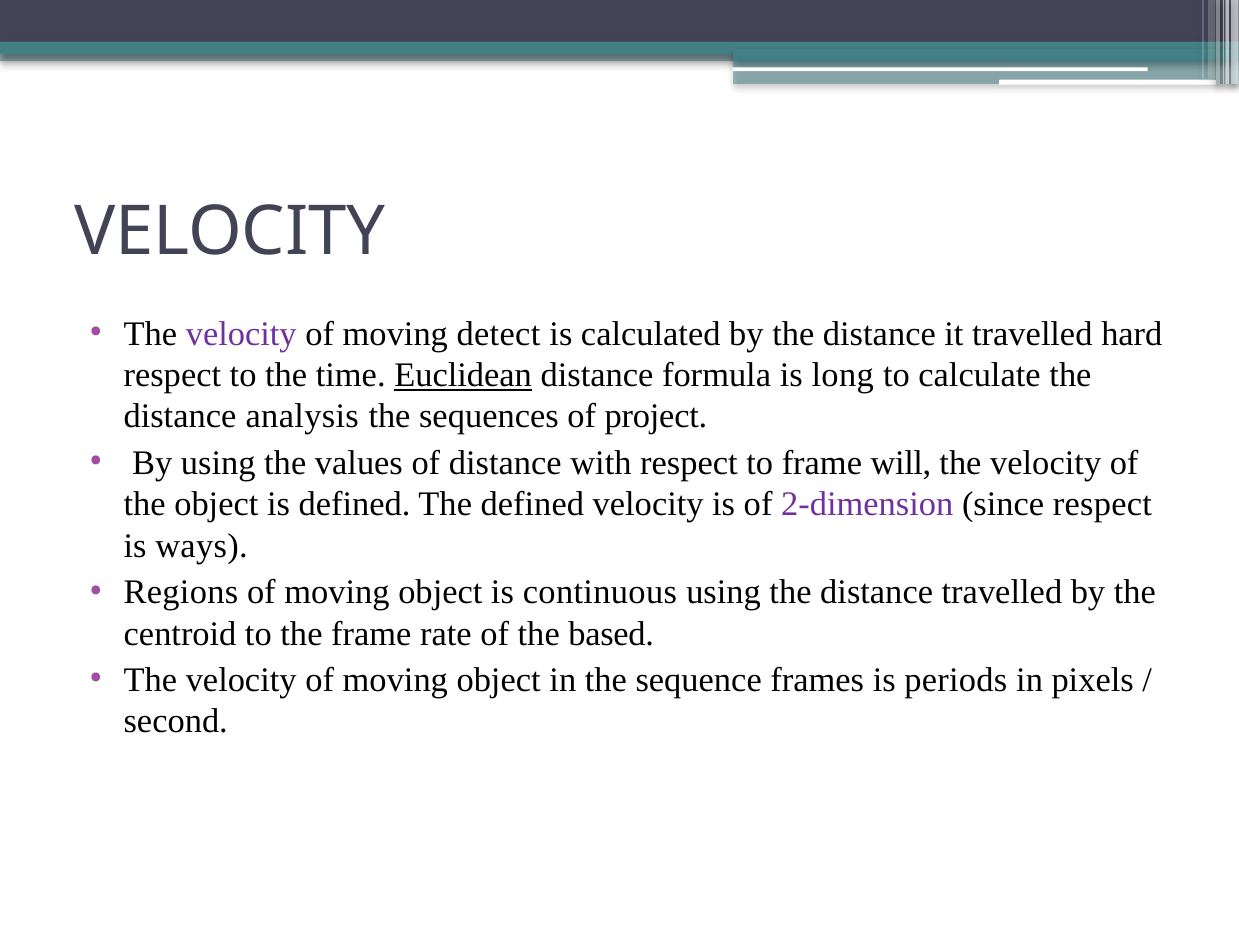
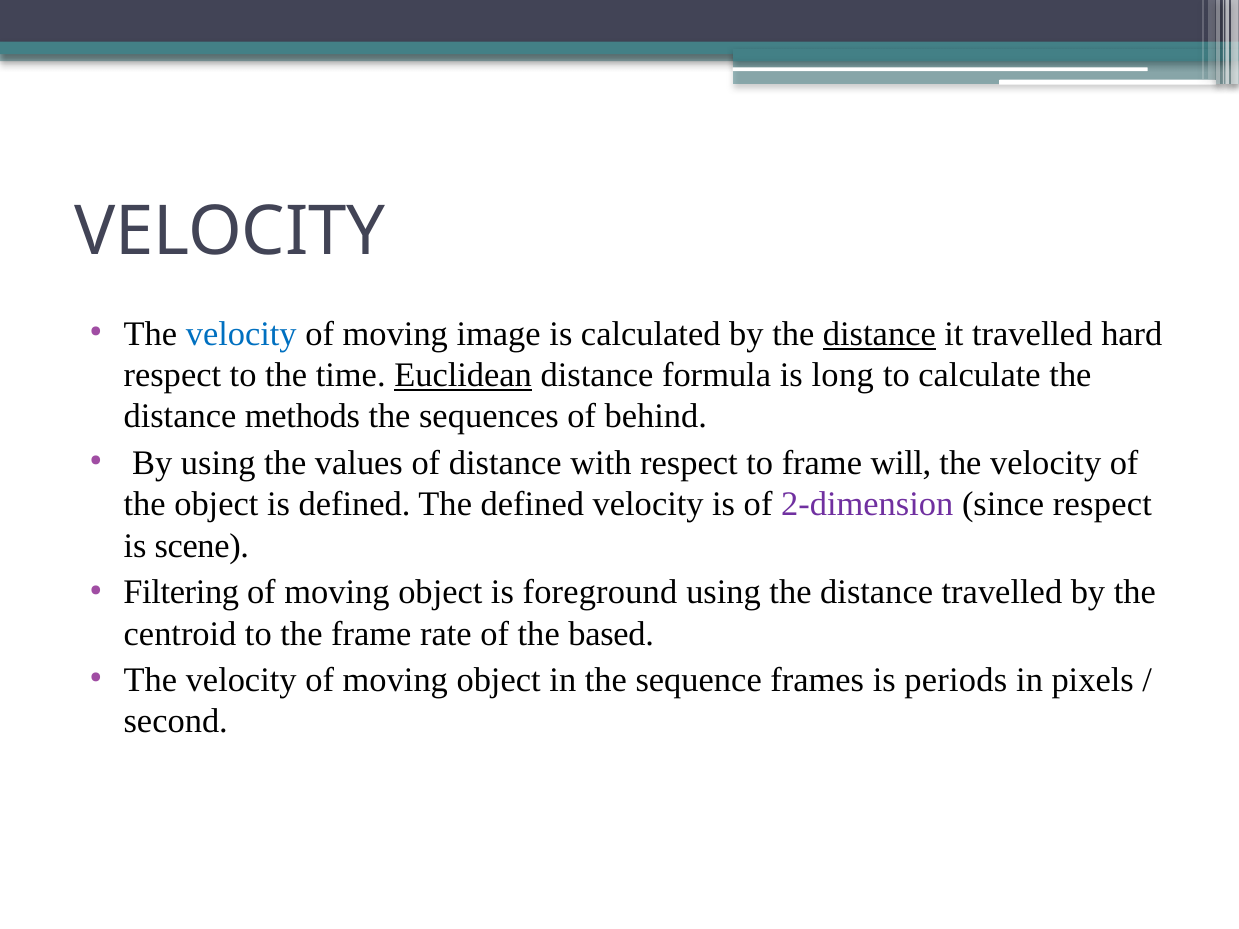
velocity colour: purple -> blue (241, 334)
detect: detect -> image (499, 334)
distance underline: none -> present (879, 334)
analysis: analysis -> methods (303, 417)
project: project -> behind (656, 417)
ways: ways -> scene (202, 546)
Regions: Regions -> Filtering (181, 593)
continuous: continuous -> foreground (600, 593)
